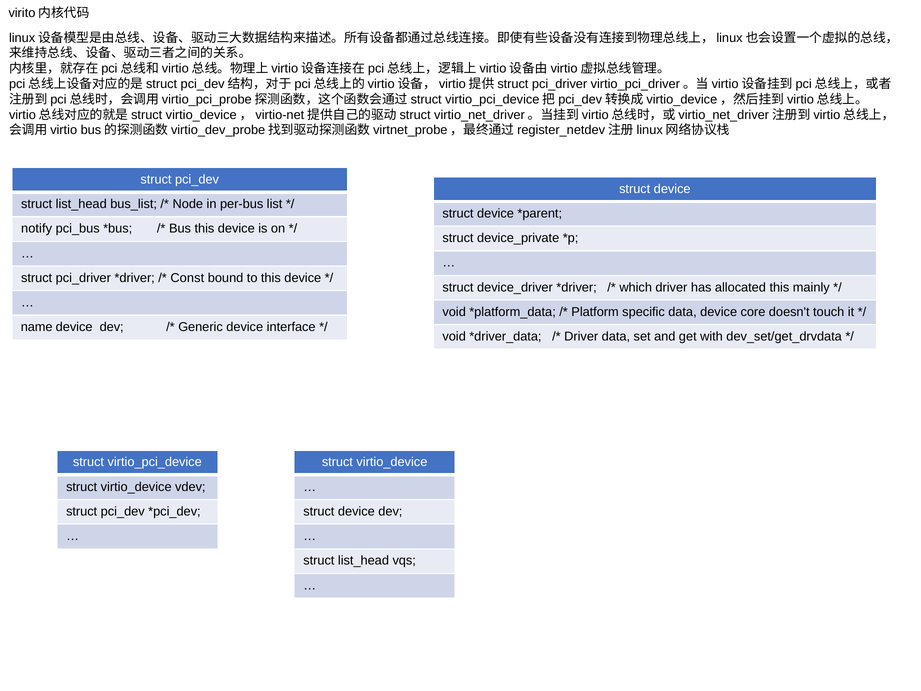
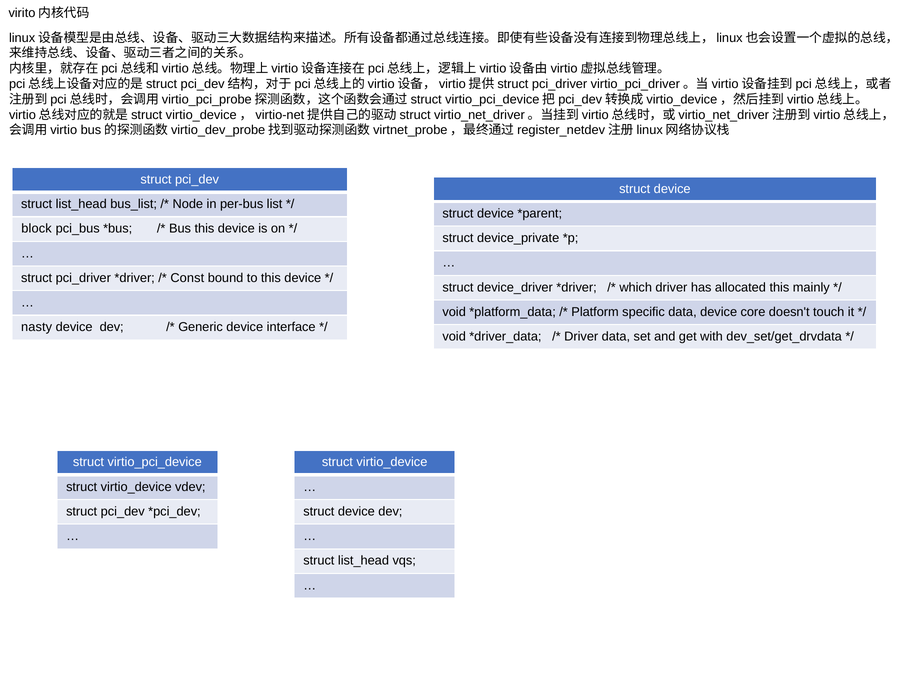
notify: notify -> block (37, 229)
name: name -> nasty (37, 327)
